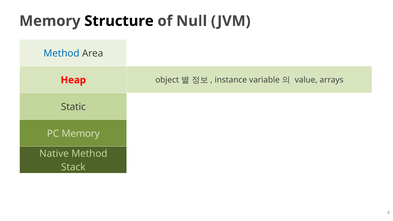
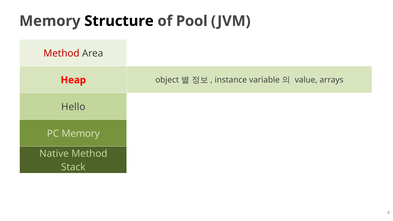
Null: Null -> Pool (192, 21)
Method colour: blue -> red (61, 53)
Static: Static -> Hello (73, 107)
